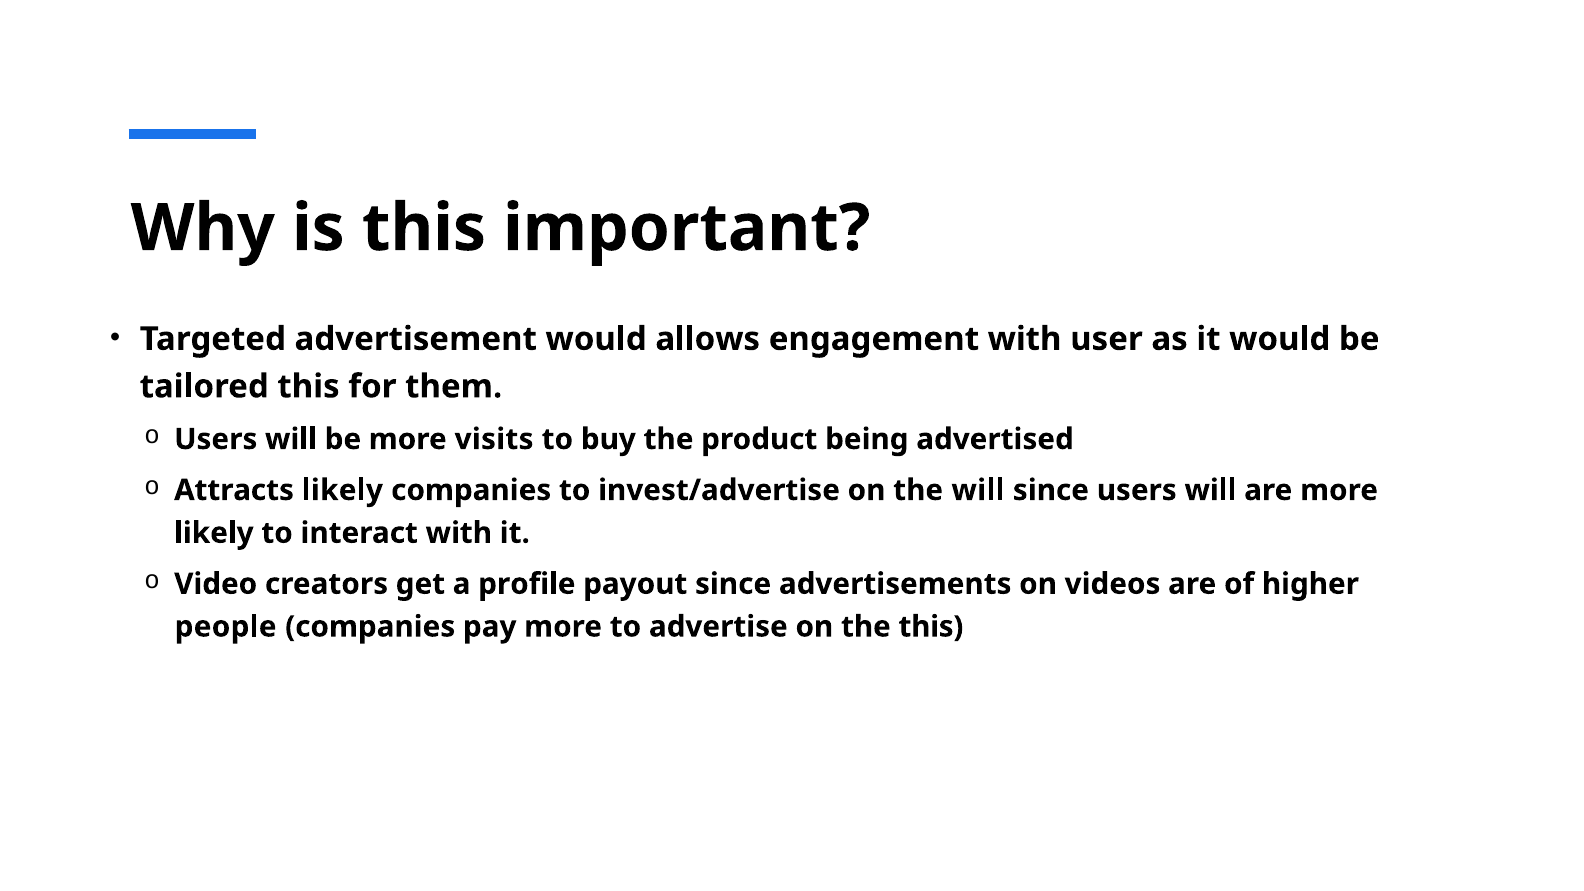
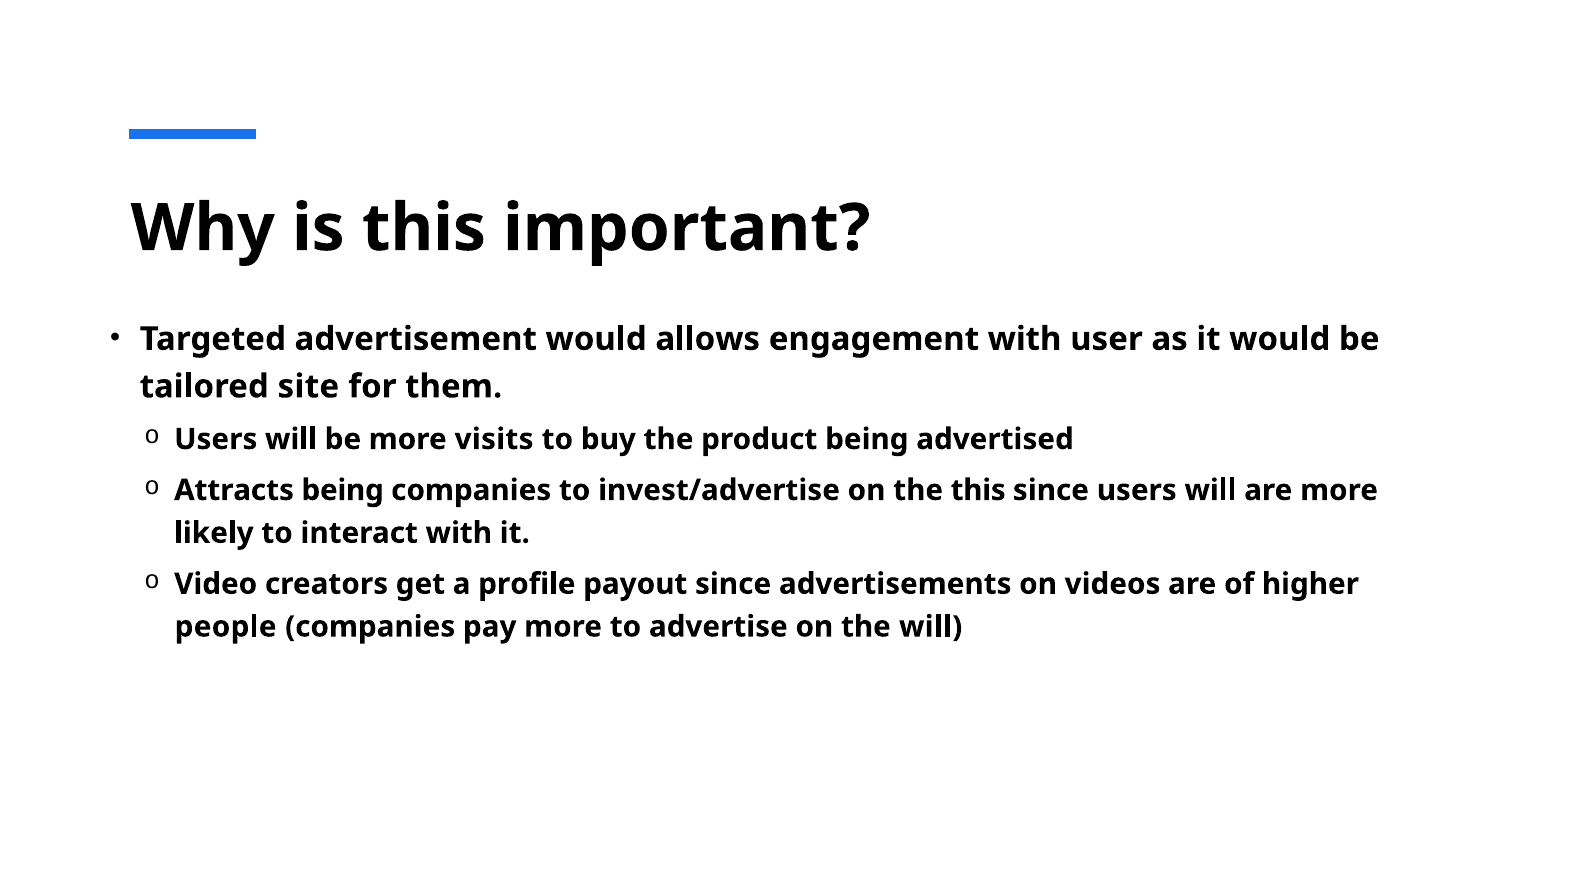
tailored this: this -> site (308, 387)
Attracts likely: likely -> being (343, 490)
the will: will -> this (978, 490)
the this: this -> will (931, 627)
